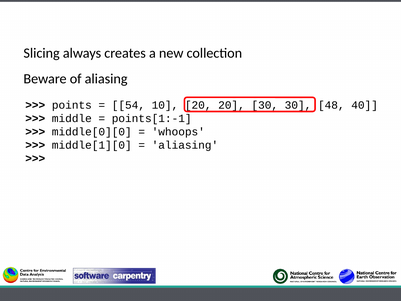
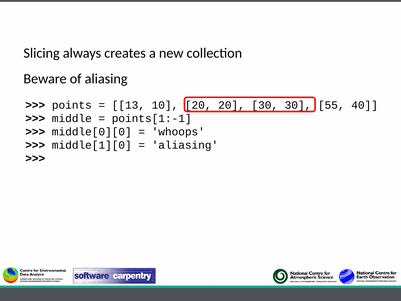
54: 54 -> 13 (128, 105)
48: 48 -> 55 (331, 105)
